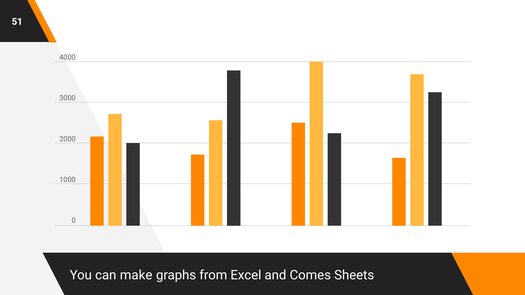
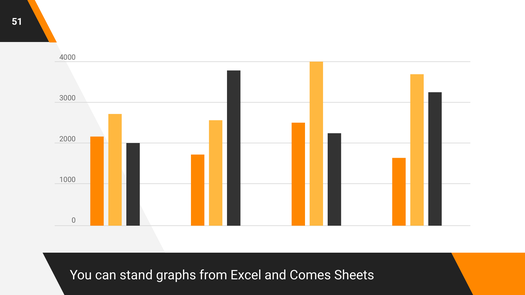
make: make -> stand (136, 275)
